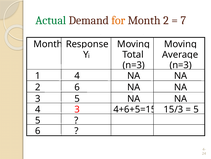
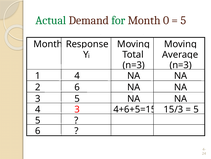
for colour: orange -> green (118, 20)
Month 2: 2 -> 0 (166, 20)
7: 7 -> 5 (183, 20)
